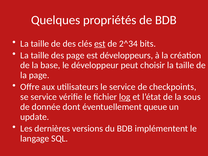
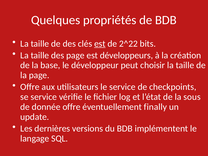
2^34: 2^34 -> 2^22 (128, 44)
log underline: present -> none (125, 97)
donnée dont: dont -> offre (72, 107)
queue: queue -> finally (155, 107)
